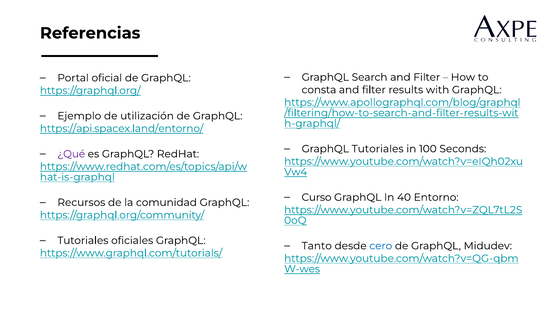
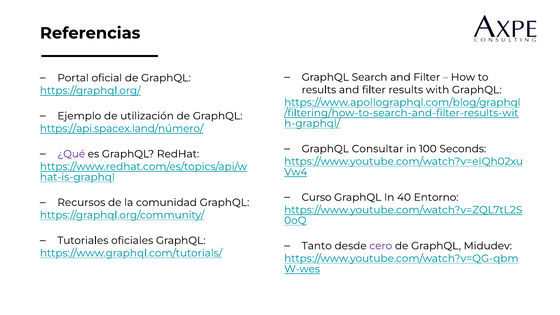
consta: consta -> results (319, 90)
https://api.spacex.land/entorno/: https://api.spacex.land/entorno/ -> https://api.spacex.land/número/ (122, 129)
GraphQL Tutoriales: Tutoriales -> Consultar (378, 149)
cero colour: blue -> purple (381, 246)
